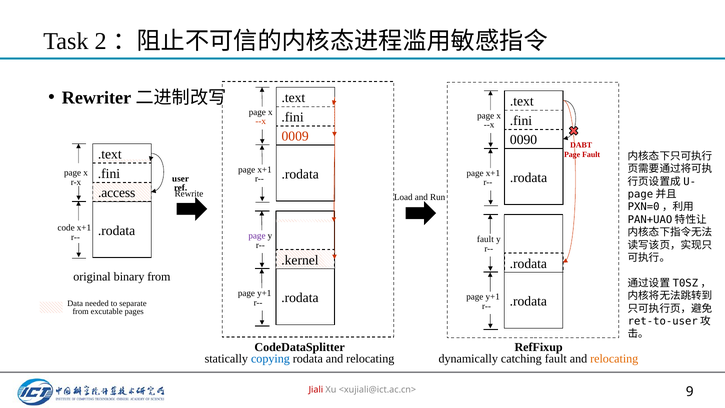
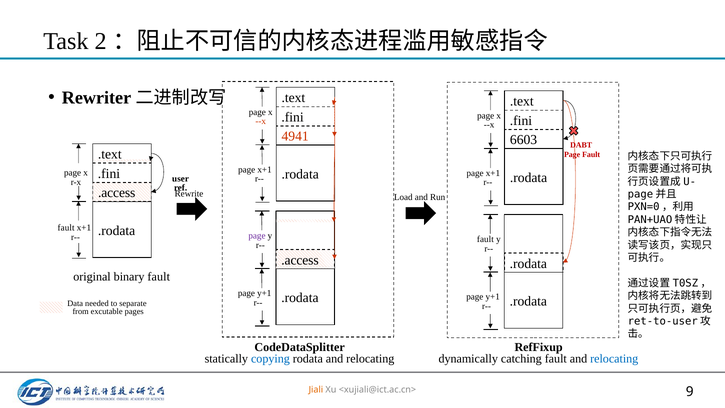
0009: 0009 -> 4941 (295, 136)
0090: 0090 -> 6603 (524, 140)
code: code -> fault (66, 228)
.kernel: .kernel -> .access (300, 260)
binary from: from -> fault (159, 276)
relocating colour: orange -> blue (614, 359)
Jiali colour: red -> orange (316, 389)
